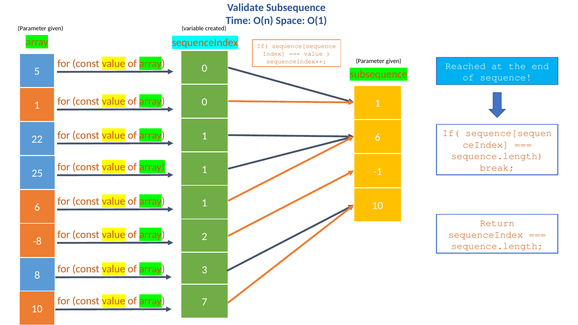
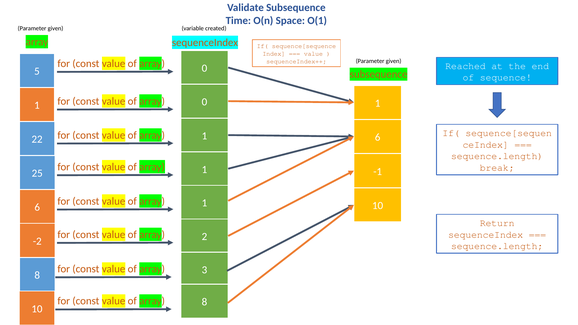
-8: -8 -> -2 (37, 241)
array 7: 7 -> 8 (204, 302)
